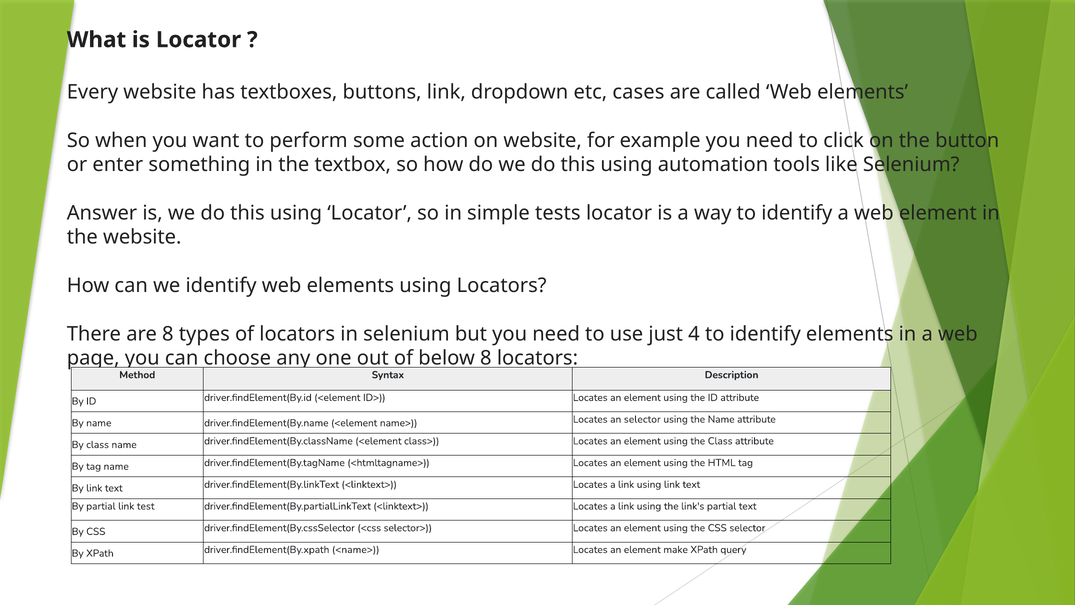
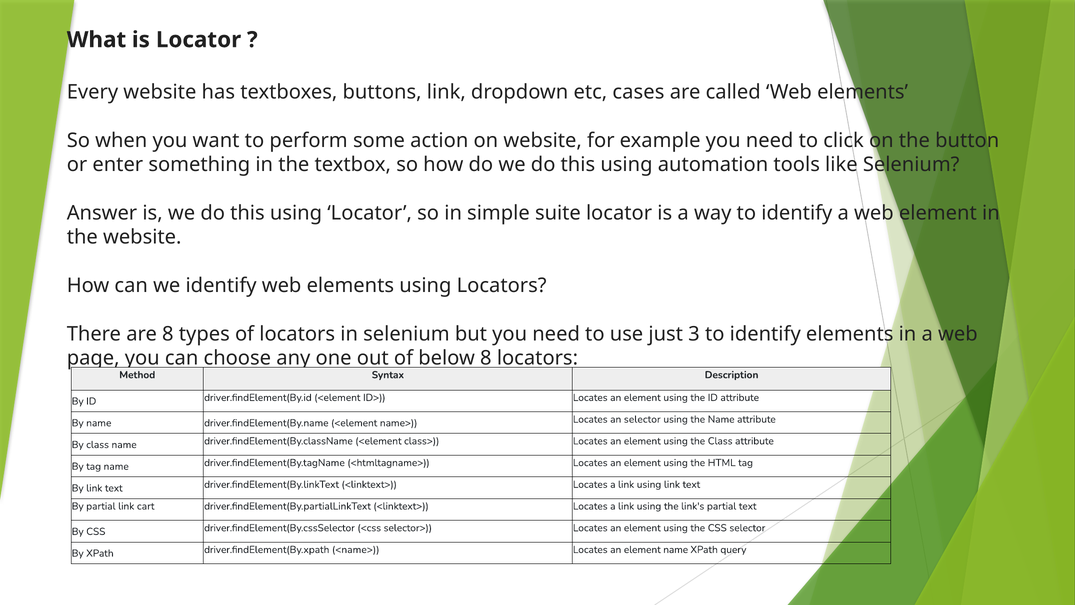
tests: tests -> suite (558, 213)
4: 4 -> 3 (694, 334)
test: test -> cart (146, 506)
element make: make -> name (676, 549)
